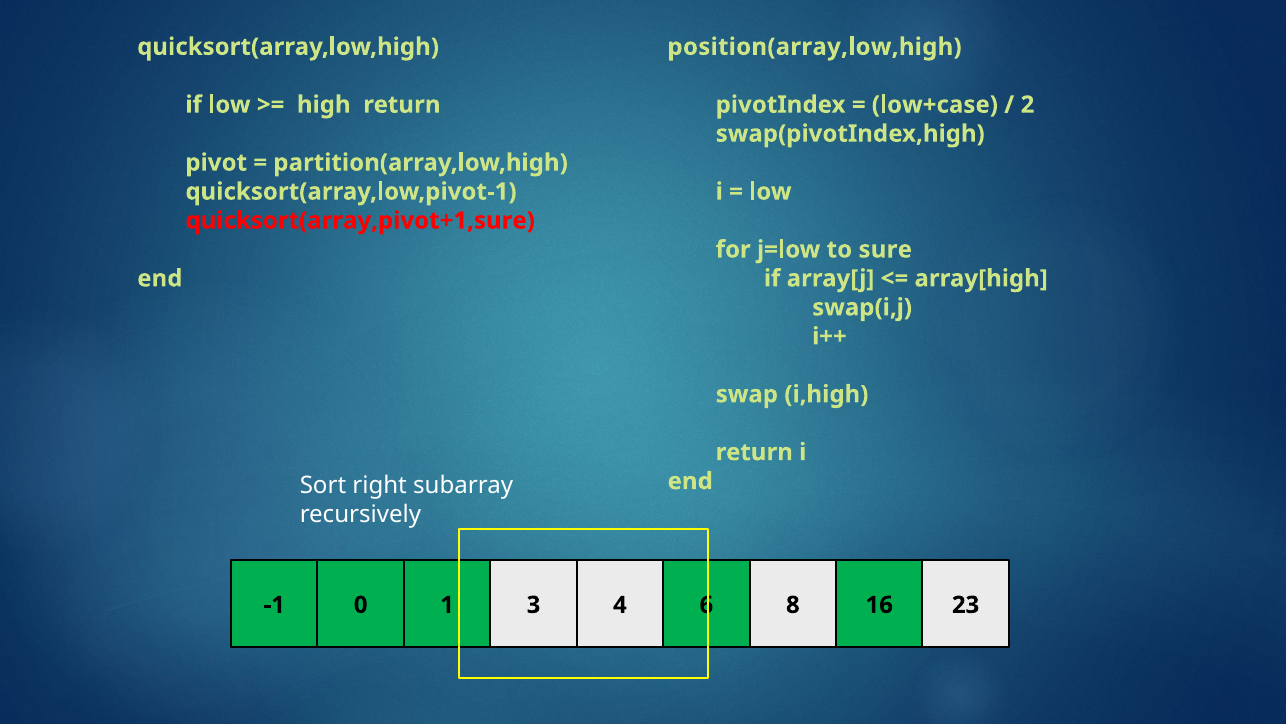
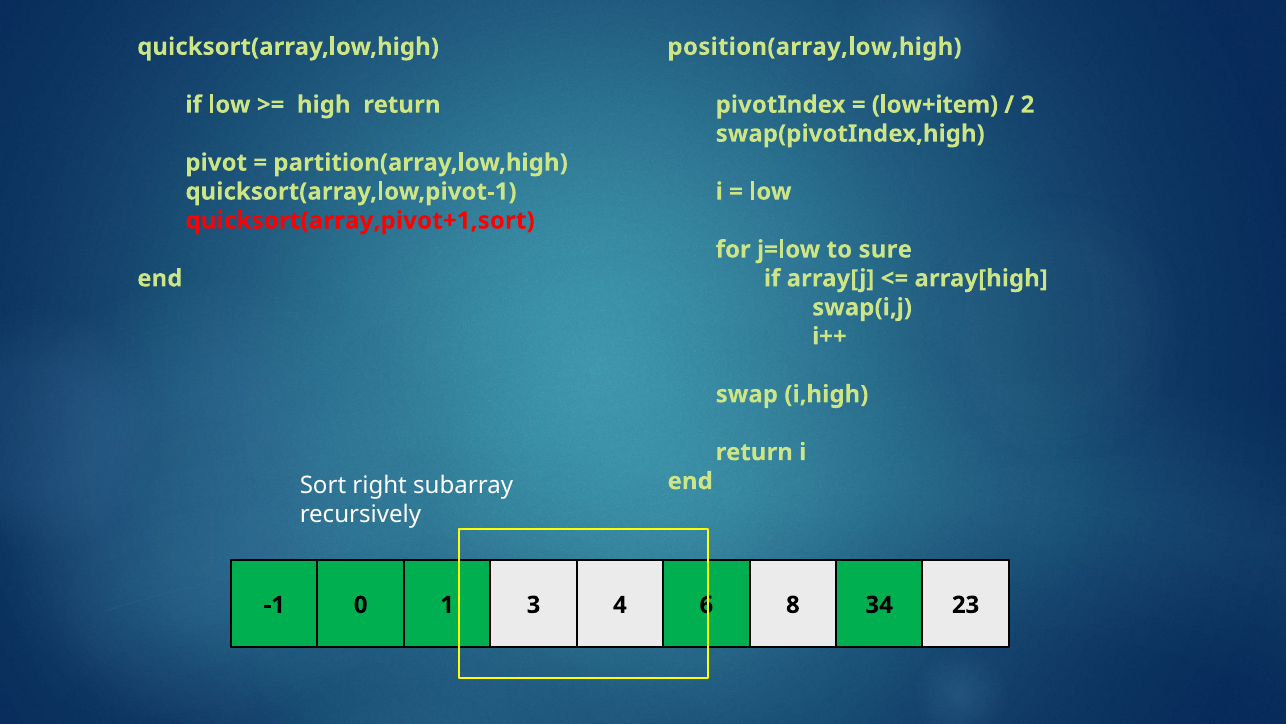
low+case: low+case -> low+item (935, 105)
quicksort(array,pivot+1,sure: quicksort(array,pivot+1,sure -> quicksort(array,pivot+1,sort (360, 220)
16: 16 -> 34 (879, 604)
